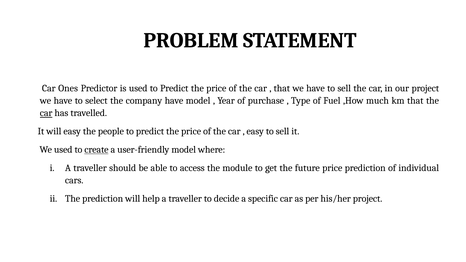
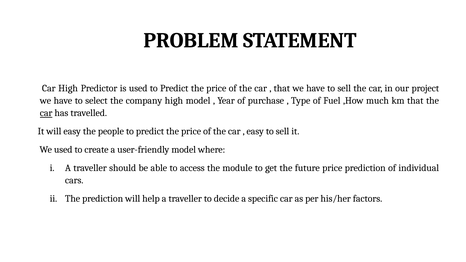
Car Ones: Ones -> High (68, 88)
company have: have -> high (174, 101)
create underline: present -> none (96, 150)
his/her project: project -> factors (368, 199)
